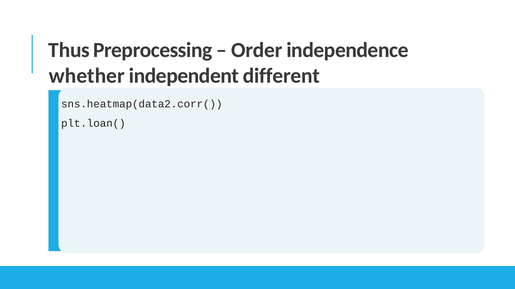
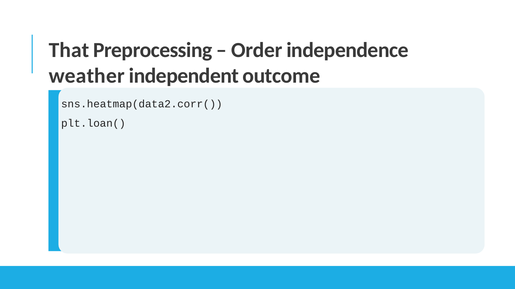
Thus: Thus -> That (69, 50)
whether: whether -> weather (87, 76)
different: different -> outcome (281, 76)
